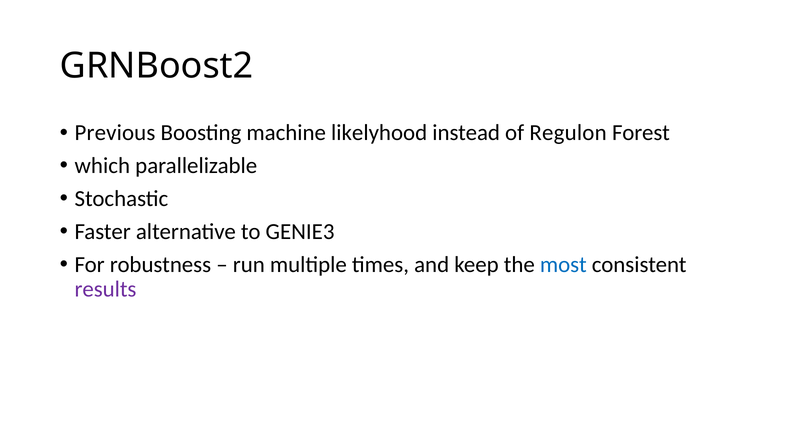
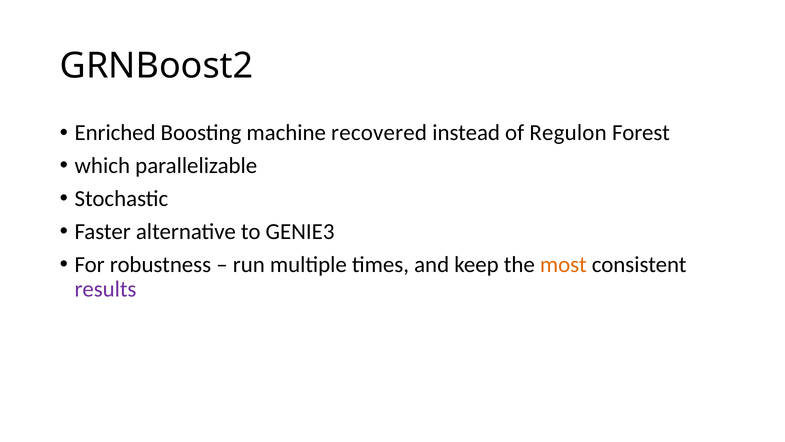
Previous: Previous -> Enriched (115, 133)
likelyhood: likelyhood -> recovered (379, 133)
most colour: blue -> orange (563, 264)
